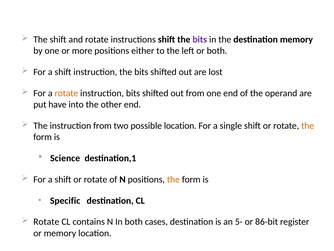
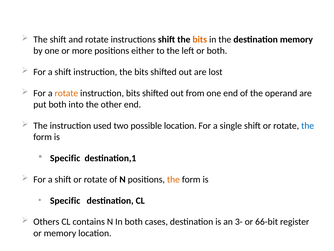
bits colour: purple -> orange (200, 39)
put have: have -> both (58, 104)
instruction from: from -> used (102, 125)
the colour: orange -> blue (308, 125)
Science: Science -> Specific (65, 158)
Rotate: Rotate -> Others (46, 221)
5-: 5- -> 3- (239, 221)
86-bit: 86-bit -> 66-bit (267, 221)
